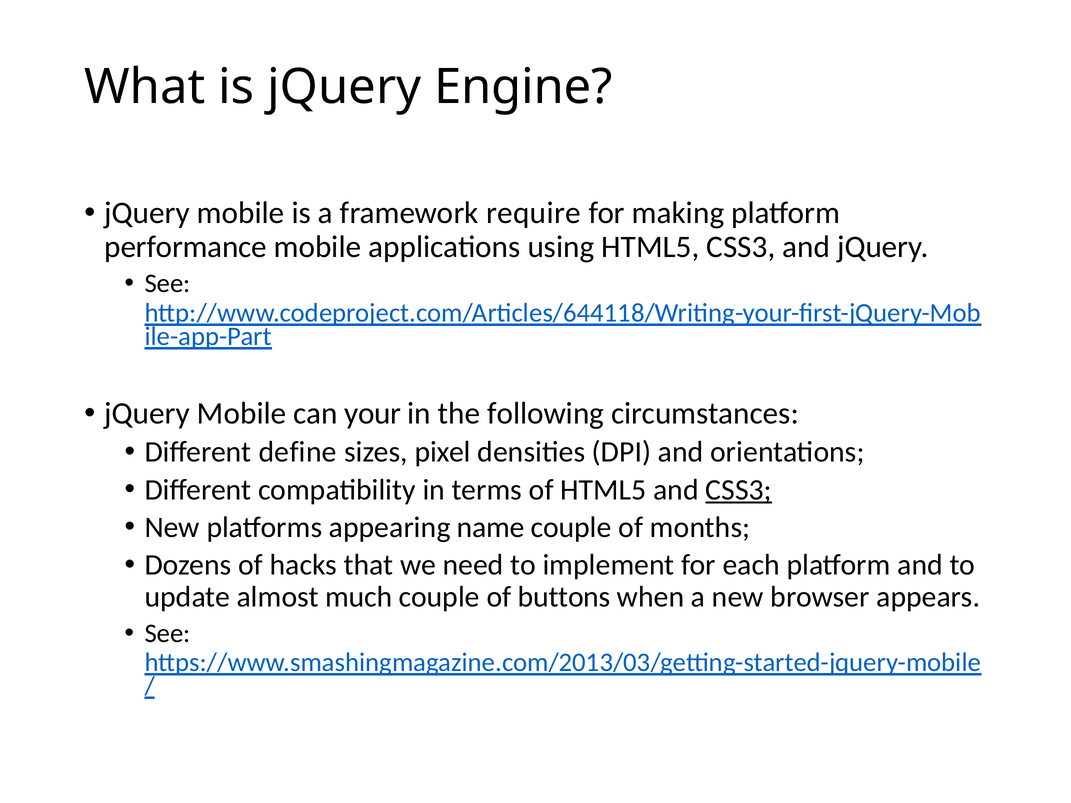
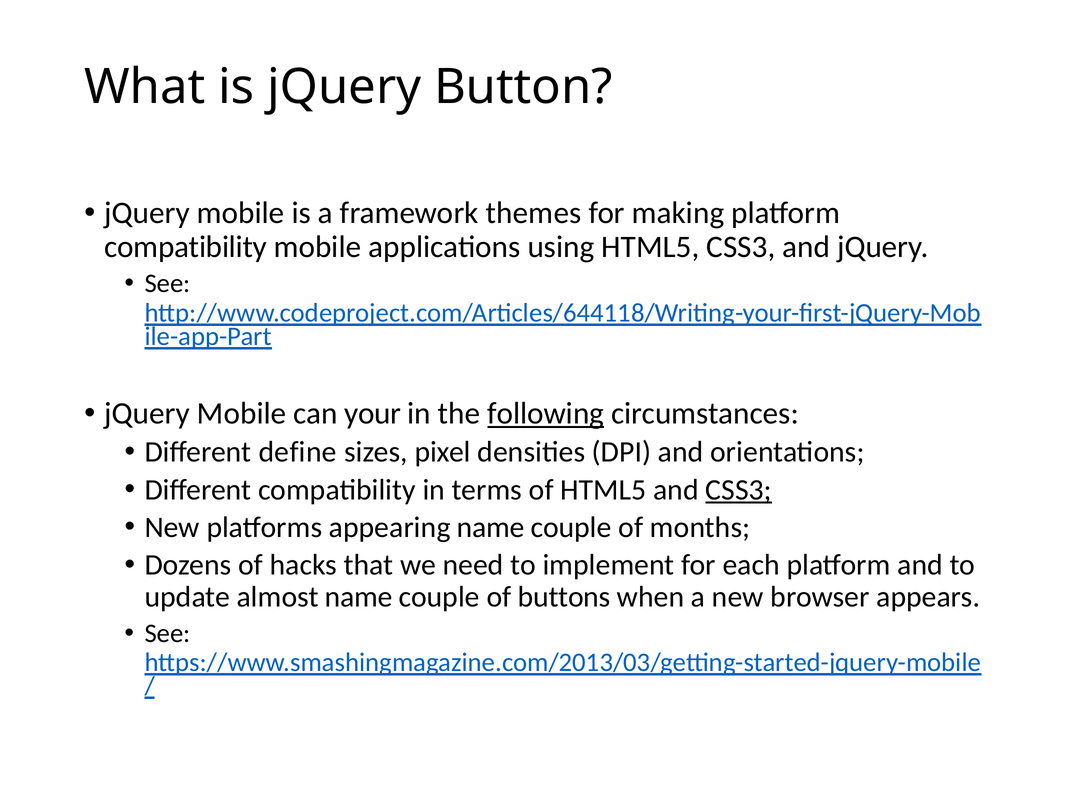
Engine: Engine -> Button (523, 87)
require: require -> themes (534, 213)
performance: performance -> compatibility (186, 247)
following underline: none -> present (546, 414)
almost much: much -> name (359, 597)
